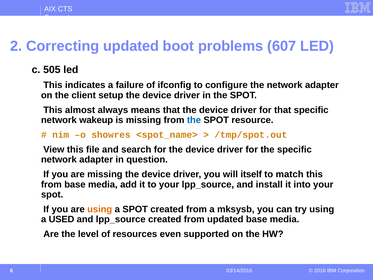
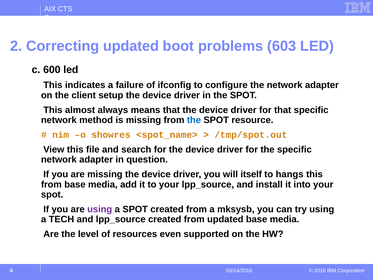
607: 607 -> 603 (282, 46)
505: 505 -> 600 (52, 70)
wakeup: wakeup -> method (96, 120)
match: match -> hangs (290, 174)
using colour: orange -> purple (100, 209)
USED: USED -> TECH (61, 219)
